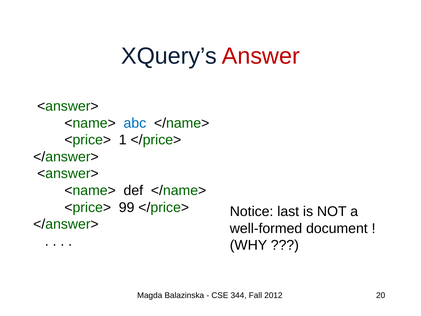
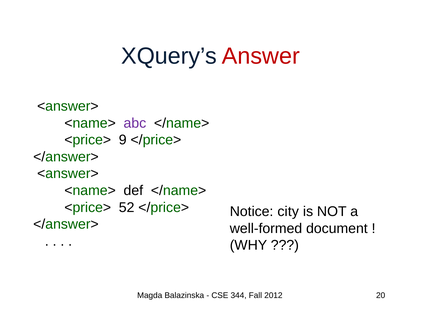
abc colour: blue -> purple (135, 123)
1: 1 -> 9 (123, 140)
99: 99 -> 52 (127, 207)
last: last -> city (288, 211)
